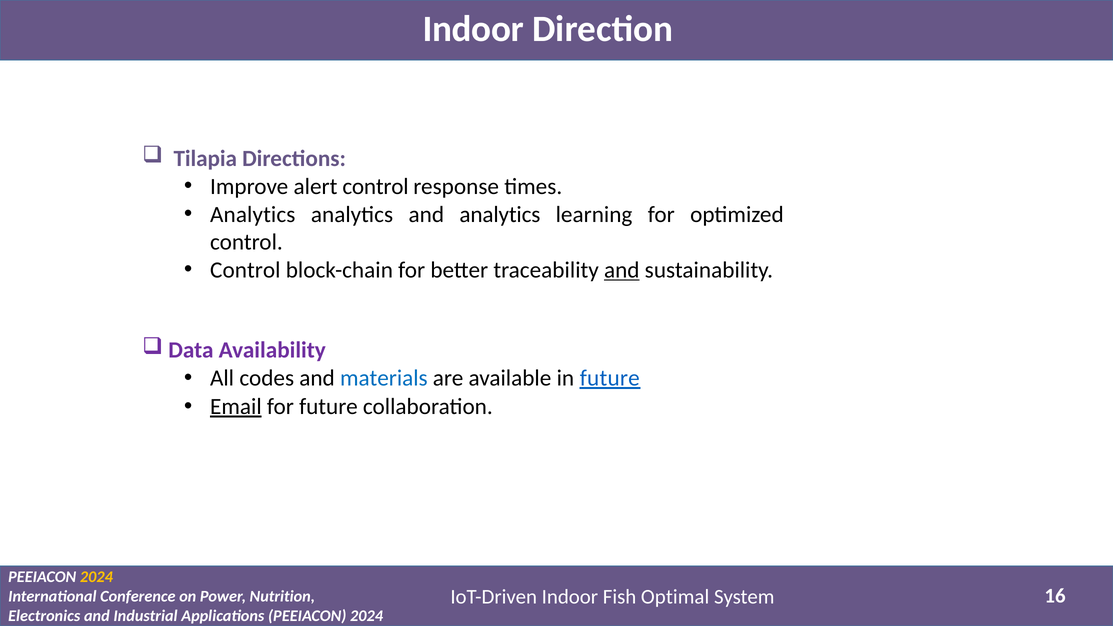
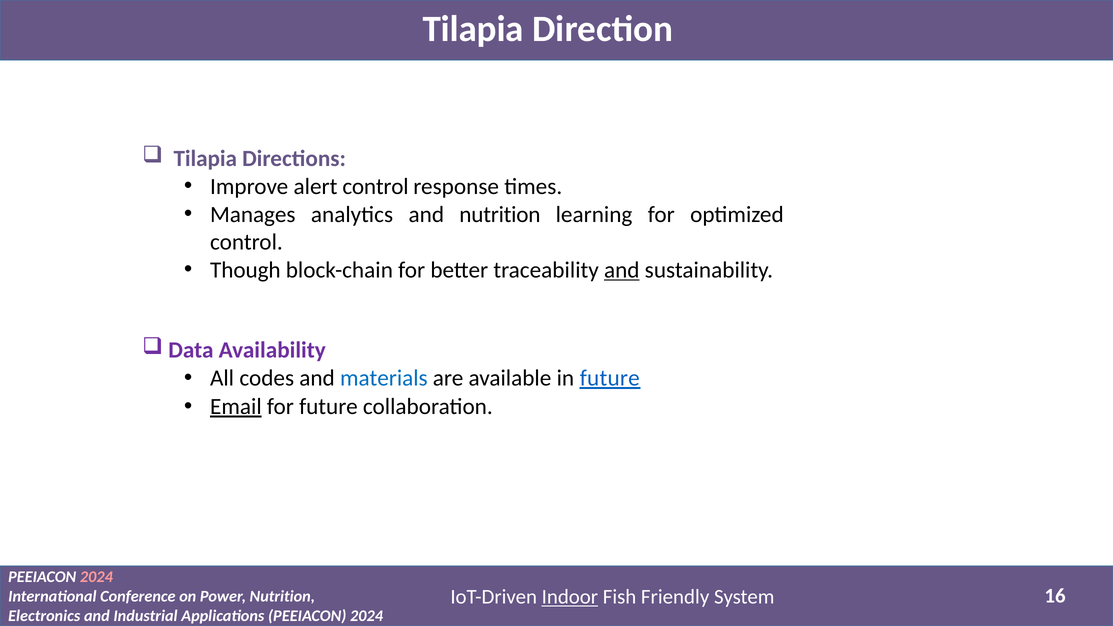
Indoor: Indoor -> Tilapia (473, 29)
Analytics: Analytics -> Manages (253, 214)
and analytics: analytics -> nutrition (500, 214)
Control: Control -> Though (245, 270)
2024 colour: yellow -> pink (96, 577)
Indoor underline: none -> present (570, 597)
Optimal: Optimal -> Friendly (675, 597)
